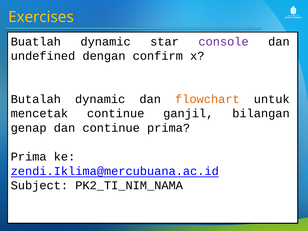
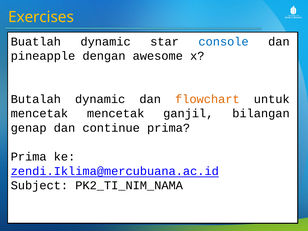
console colour: purple -> blue (224, 42)
undefined: undefined -> pineapple (43, 56)
confirm: confirm -> awesome (158, 56)
mencetak continue: continue -> mencetak (116, 114)
